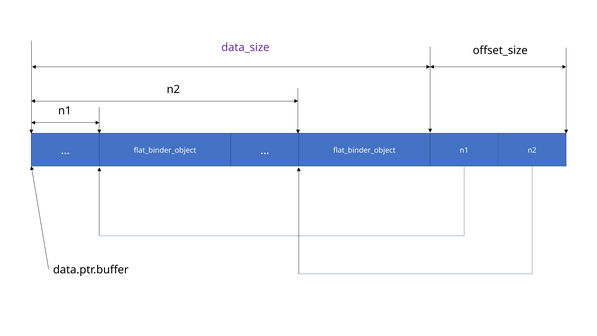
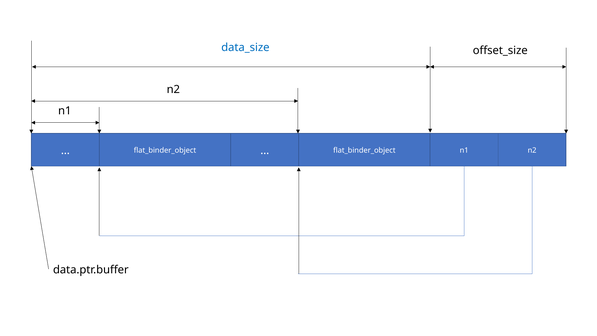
data_size colour: purple -> blue (245, 47)
